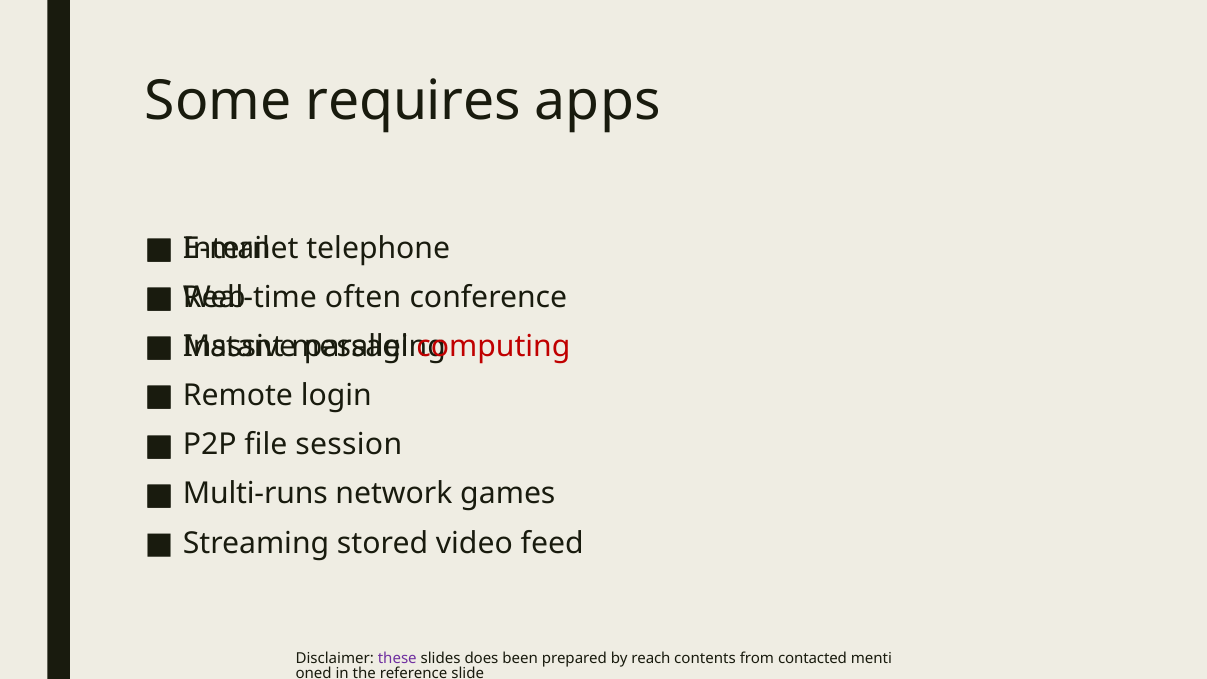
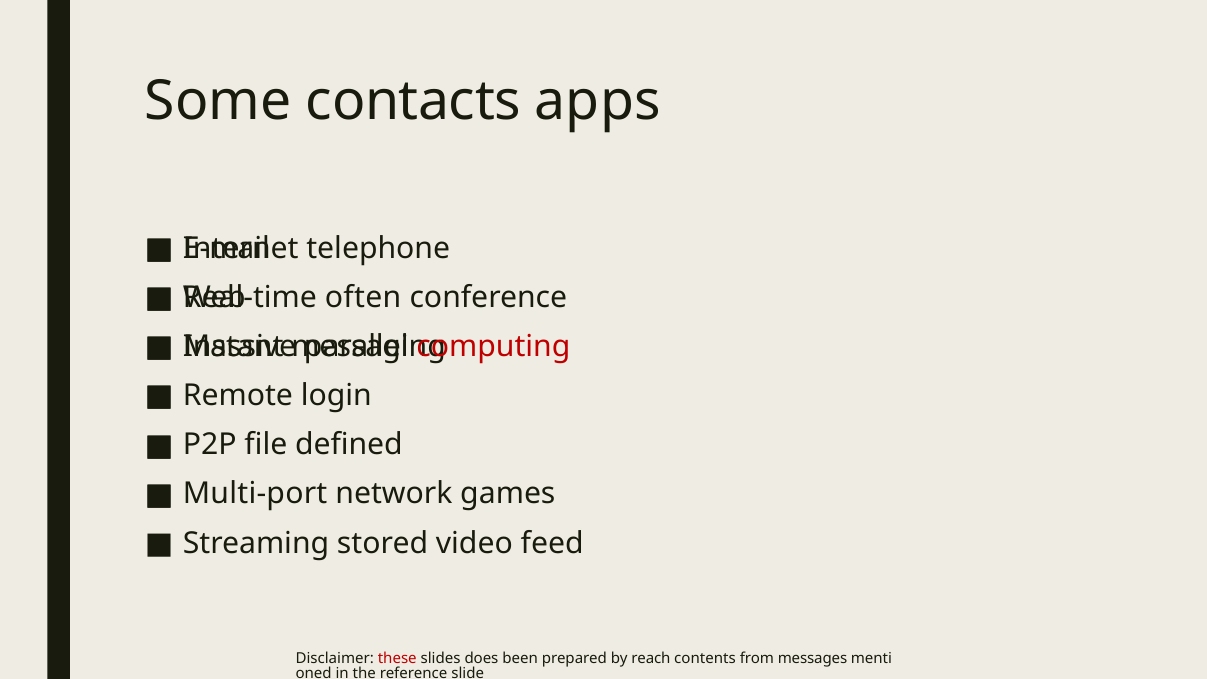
requires: requires -> contacts (413, 101)
session: session -> defined (349, 445)
Multi-runs: Multi-runs -> Multi-port (255, 494)
these colour: purple -> red (397, 659)
contacted: contacted -> messages (813, 659)
